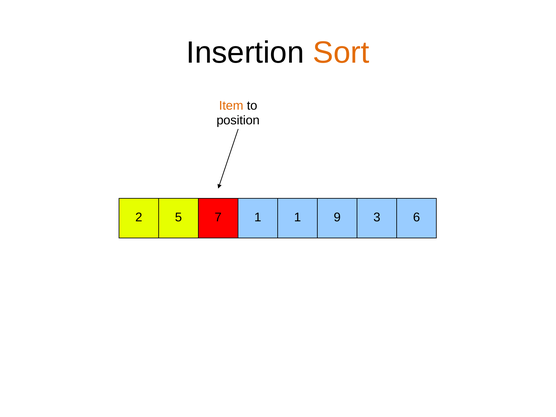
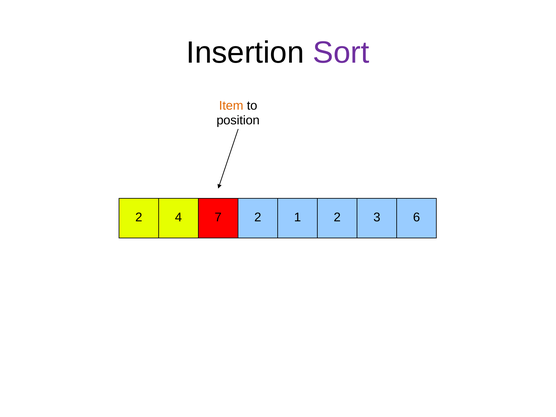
Sort colour: orange -> purple (341, 53)
5: 5 -> 4 (178, 217)
7 1: 1 -> 2 (258, 217)
1 9: 9 -> 2 (337, 217)
